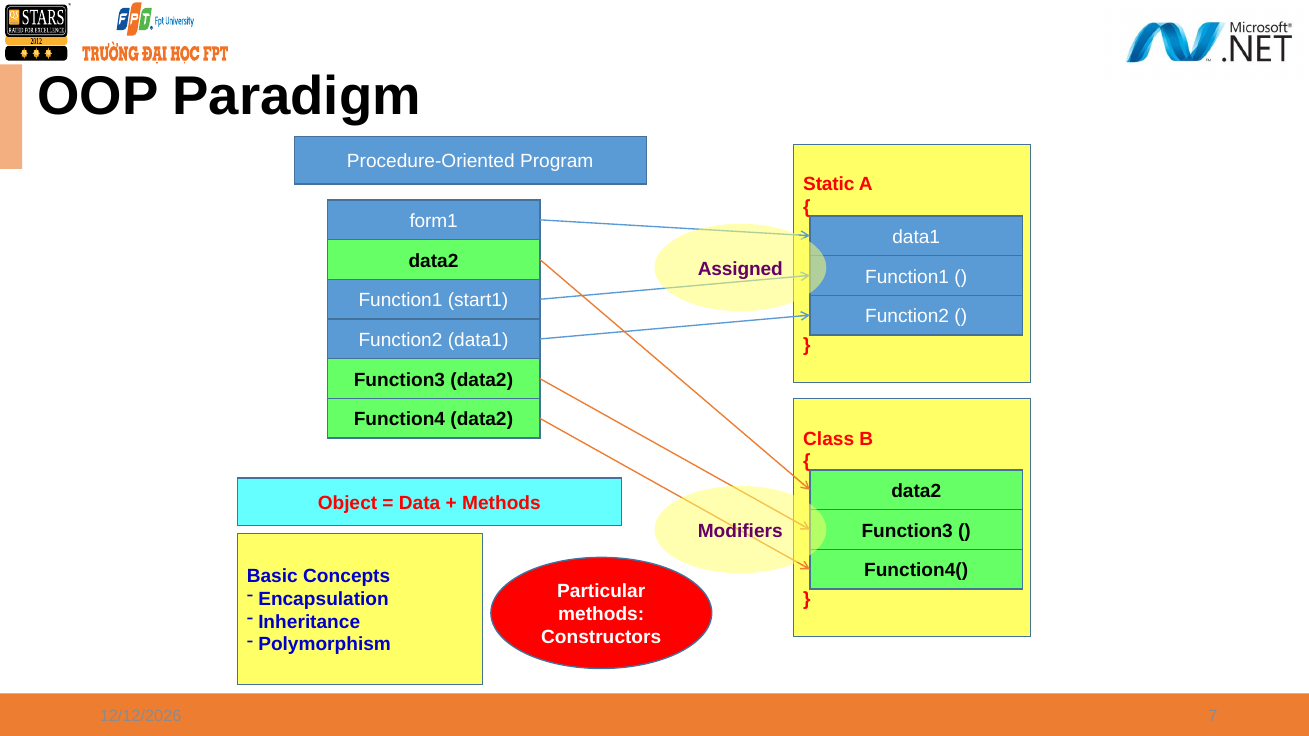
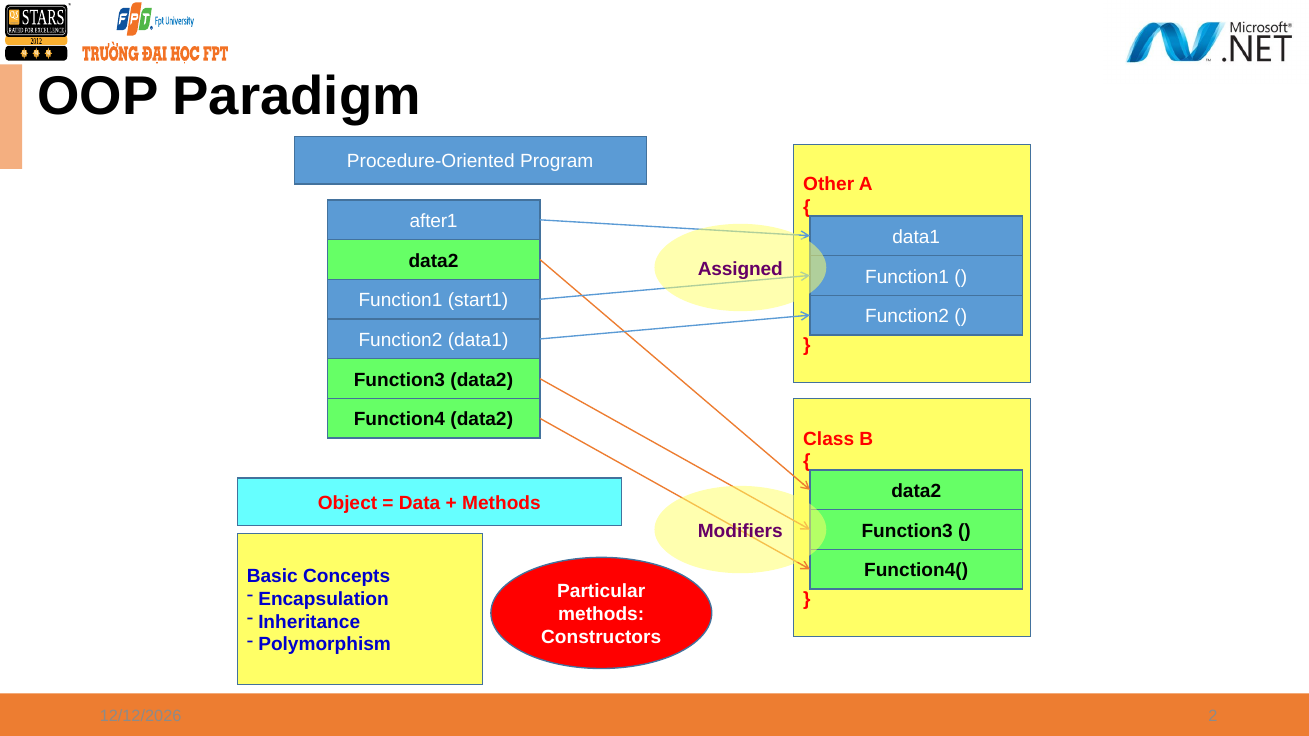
Static: Static -> Other (829, 185)
form1: form1 -> after1 (434, 221)
7: 7 -> 2 (1213, 716)
